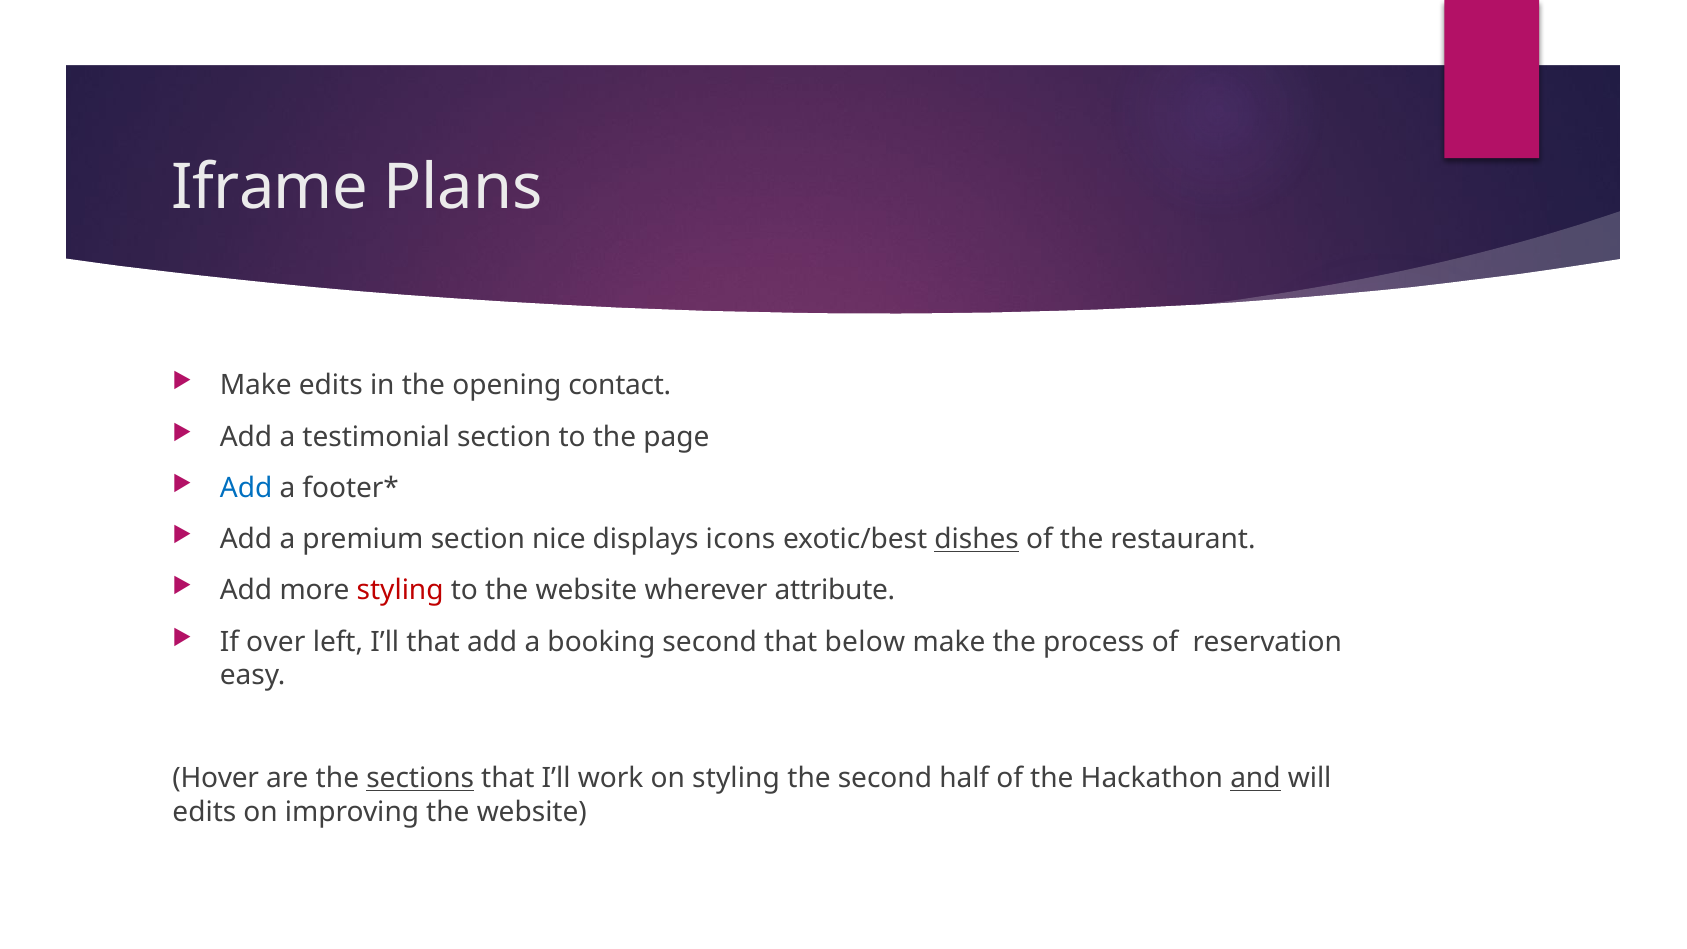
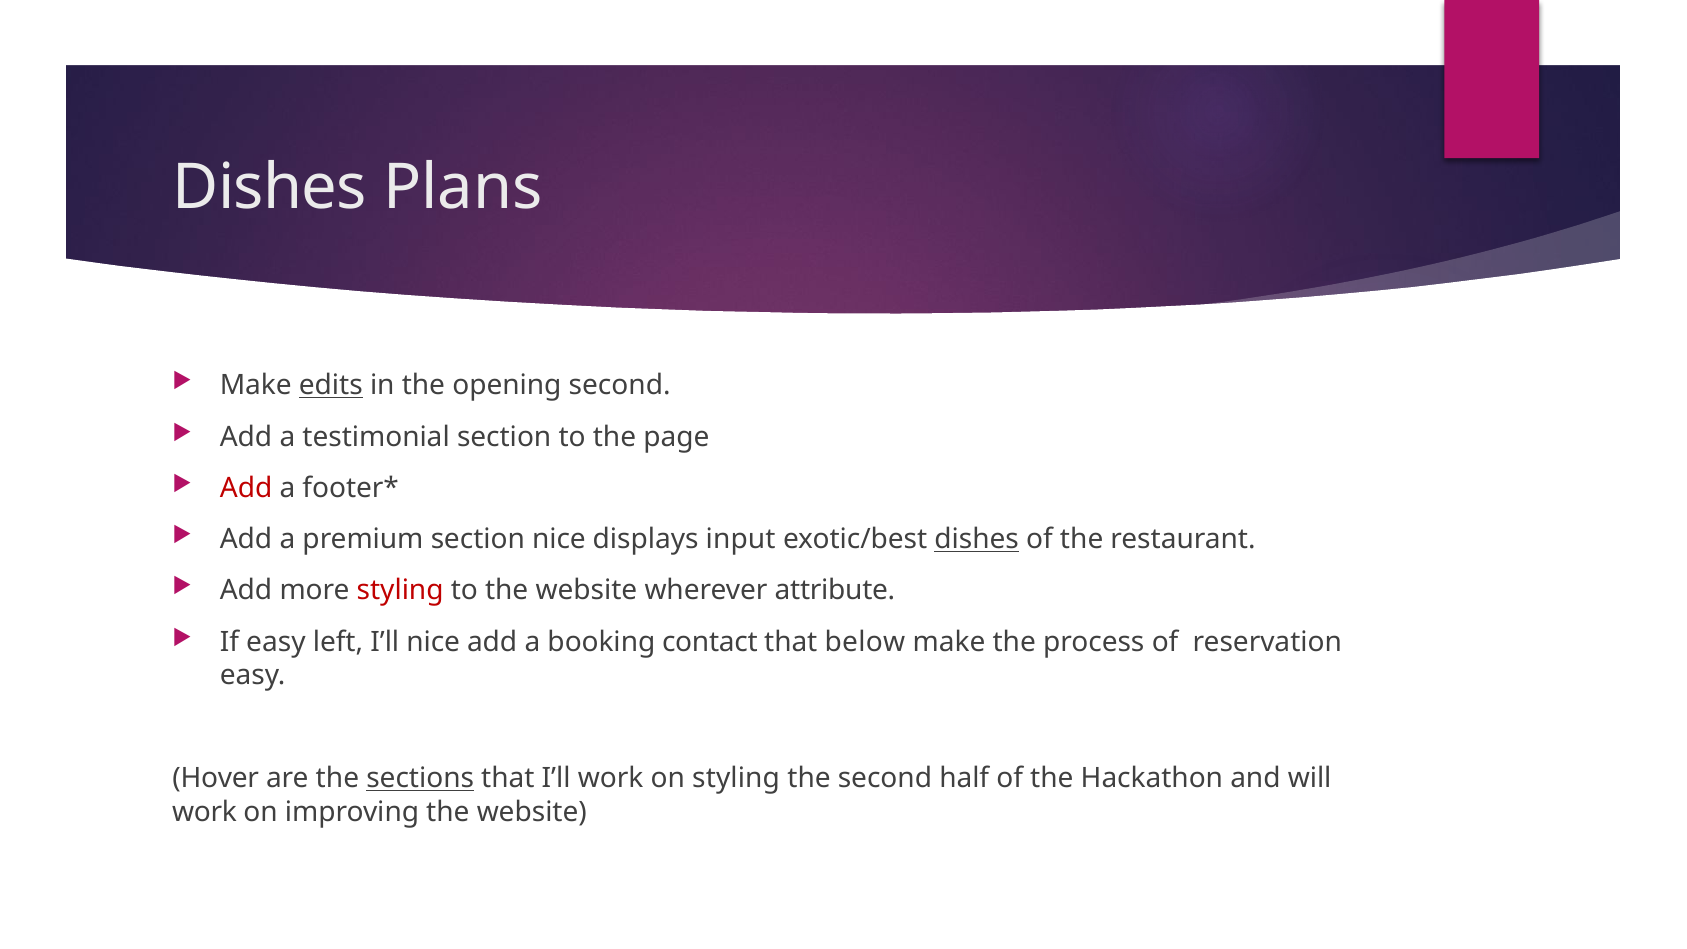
Iframe: Iframe -> Dishes (270, 188)
edits underline: none -> present (331, 385)
opening contact: contact -> second (620, 385)
Add colour: blue -> red (246, 488)
icons: icons -> input (741, 539)
If over: over -> easy (276, 642)
I’ll that: that -> nice (433, 642)
booking second: second -> contact (710, 642)
and underline: present -> none (1255, 778)
edits: edits -> work (205, 812)
